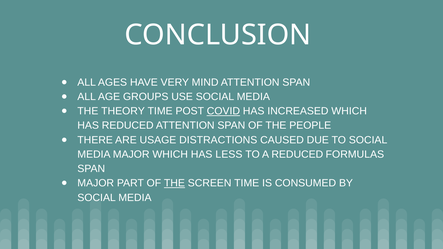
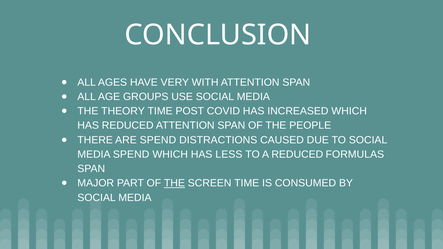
MIND: MIND -> WITH (205, 82)
COVID underline: present -> none (223, 111)
ARE USAGE: USAGE -> SPEND (158, 140)
MEDIA MAJOR: MAJOR -> SPEND (131, 154)
